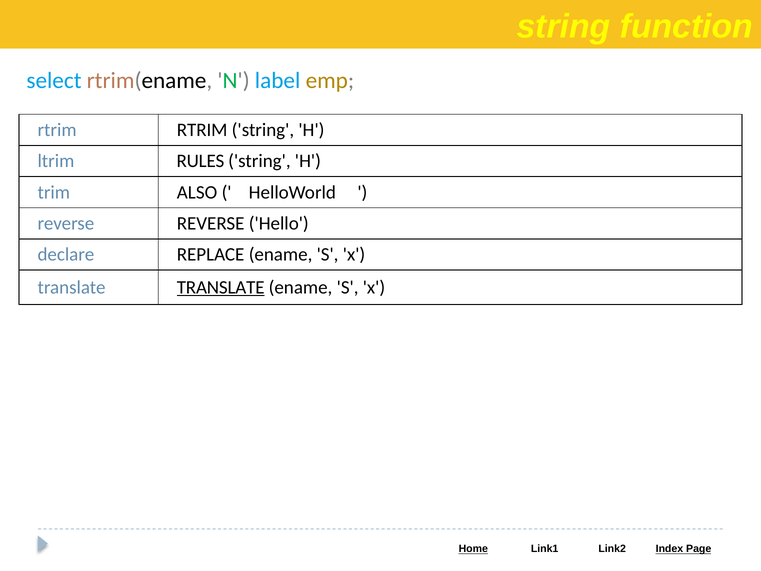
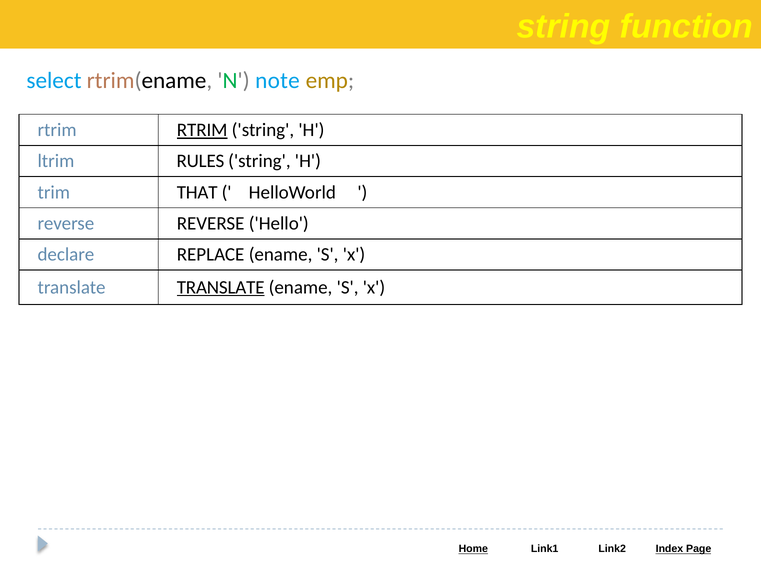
label: label -> note (277, 81)
RTRIM underline: none -> present (202, 130)
ALSO: ALSO -> THAT (197, 192)
